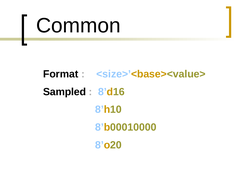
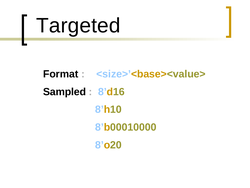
Common: Common -> Targeted (78, 26)
